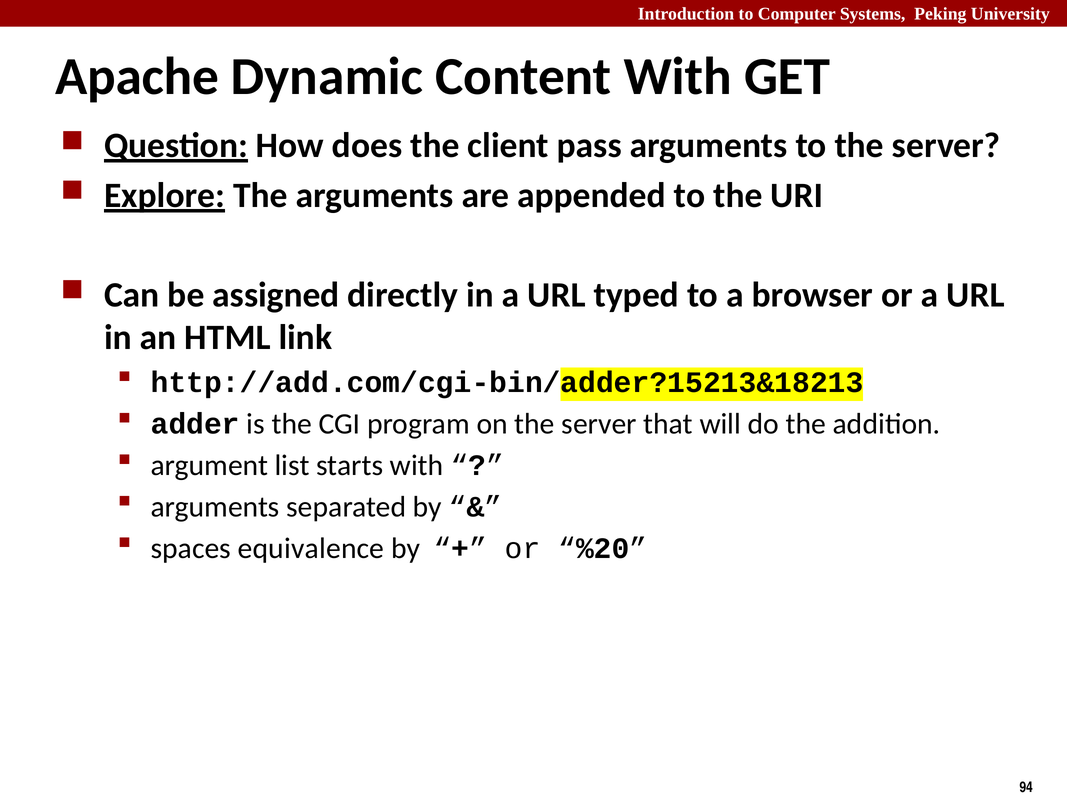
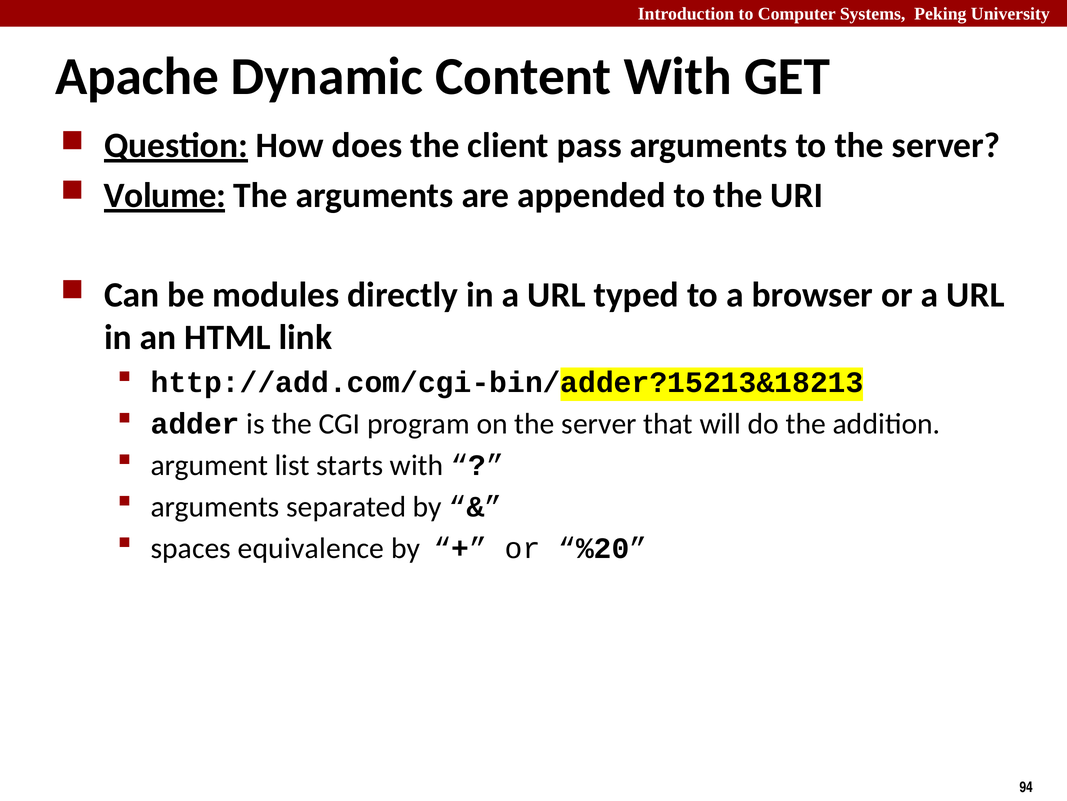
Explore: Explore -> Volume (165, 195)
assigned: assigned -> modules (276, 295)
